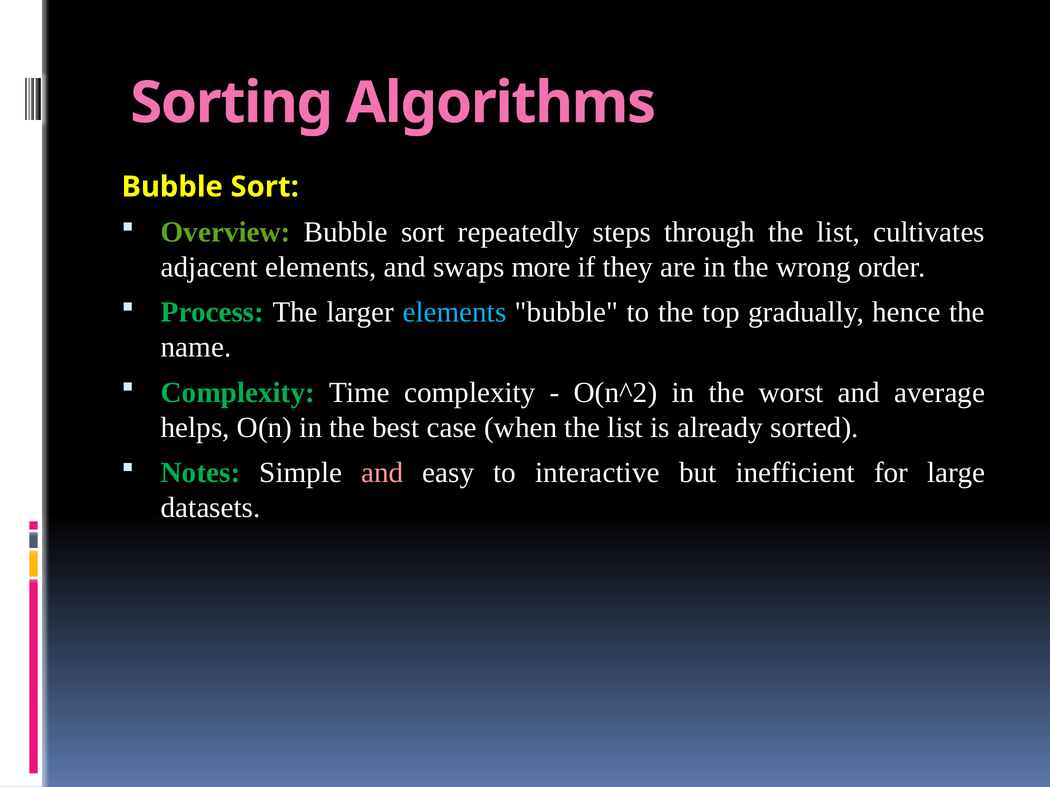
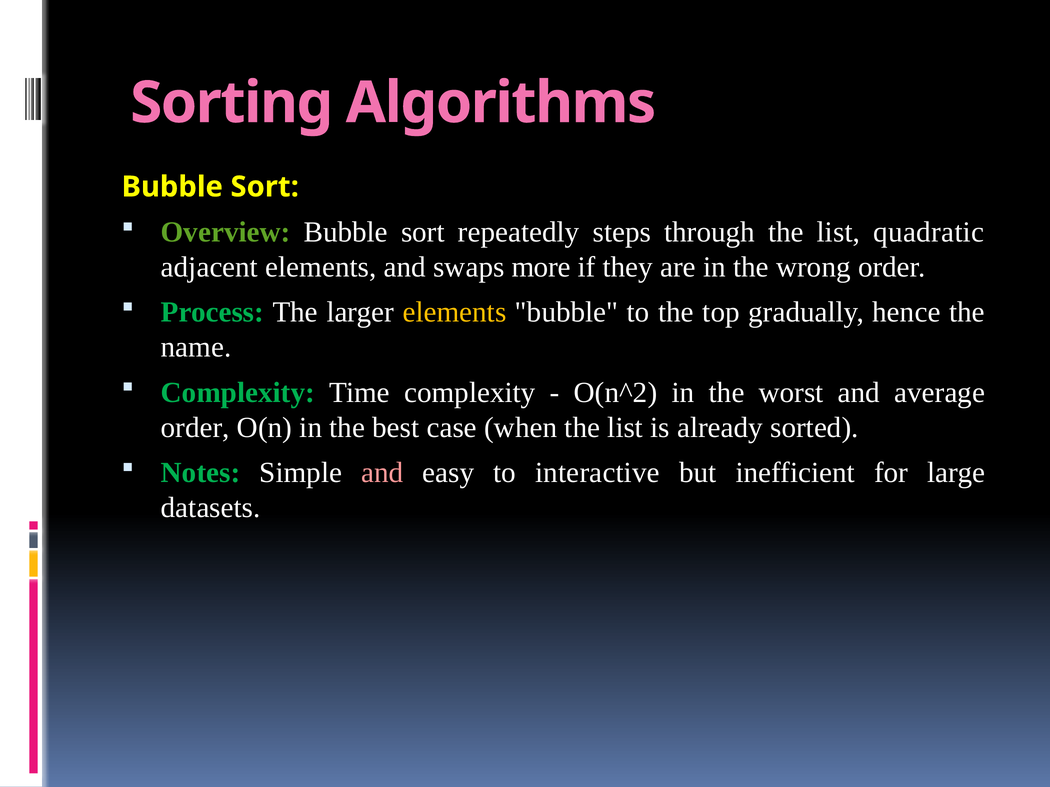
cultivates: cultivates -> quadratic (929, 232)
elements colour: light blue -> yellow (455, 312)
helps: helps -> order (195, 428)
